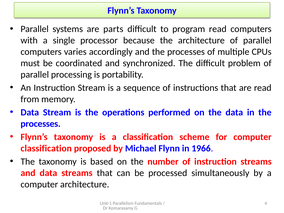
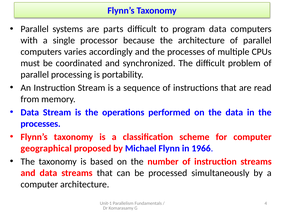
program read: read -> data (218, 29)
classification: classification -> geographical (46, 148)
